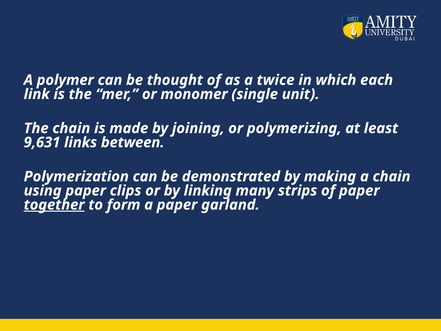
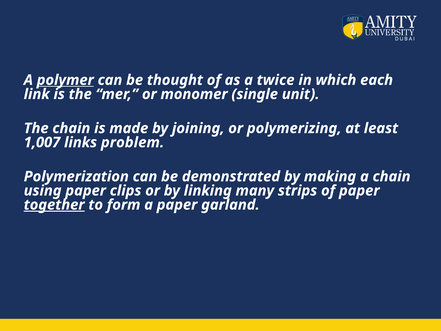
polymer underline: none -> present (65, 80)
9,631: 9,631 -> 1,007 (42, 142)
between: between -> problem (133, 142)
